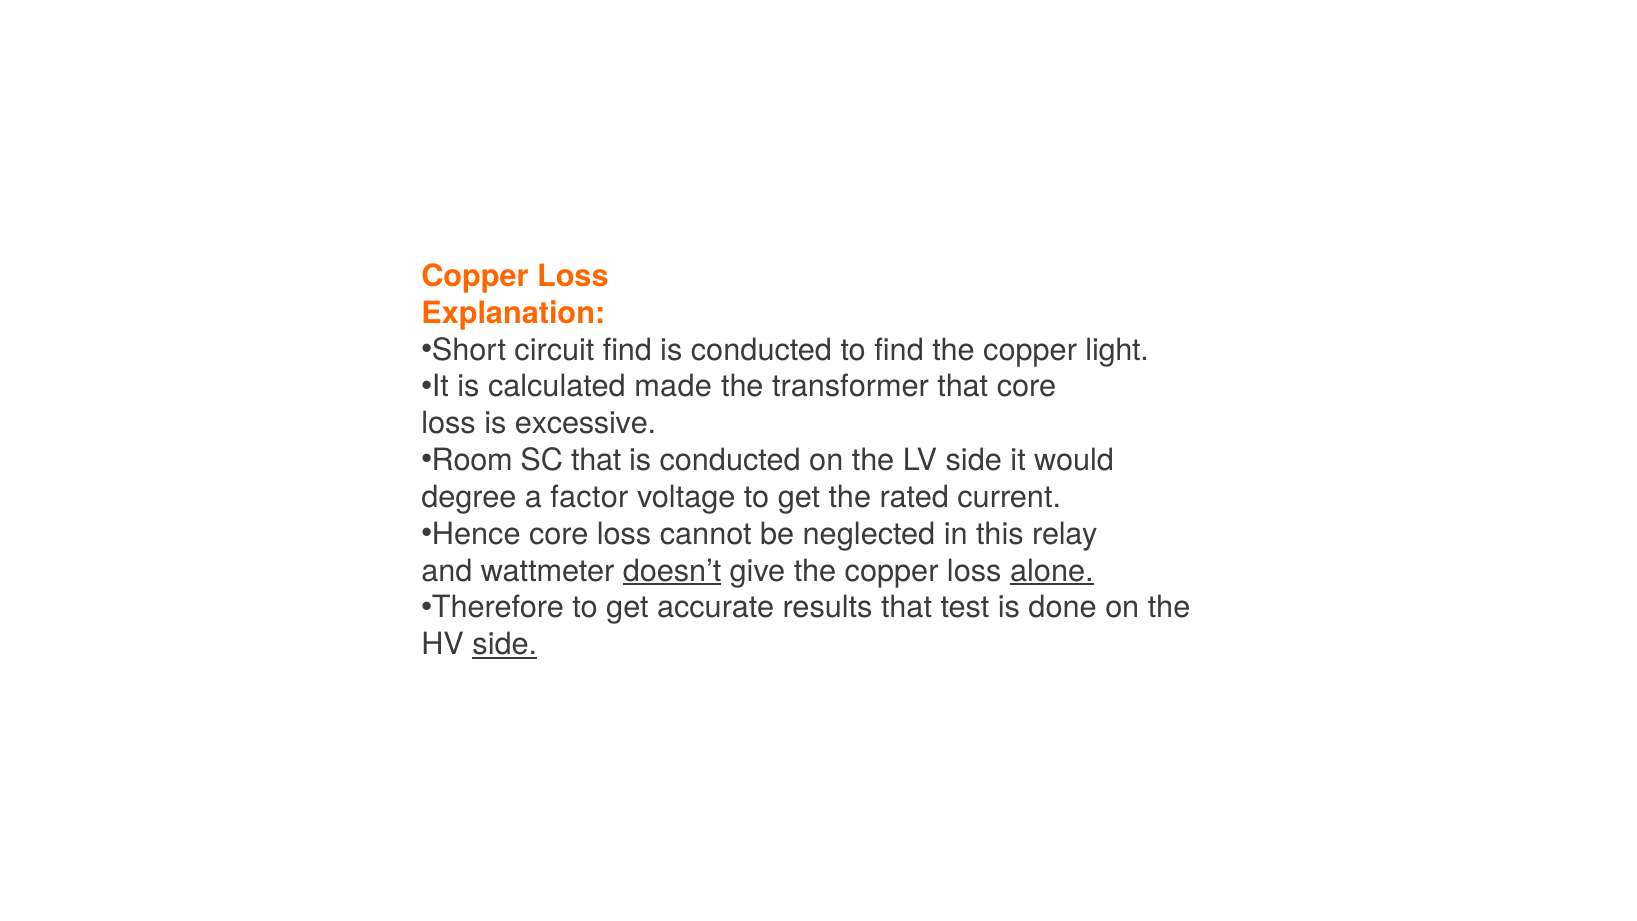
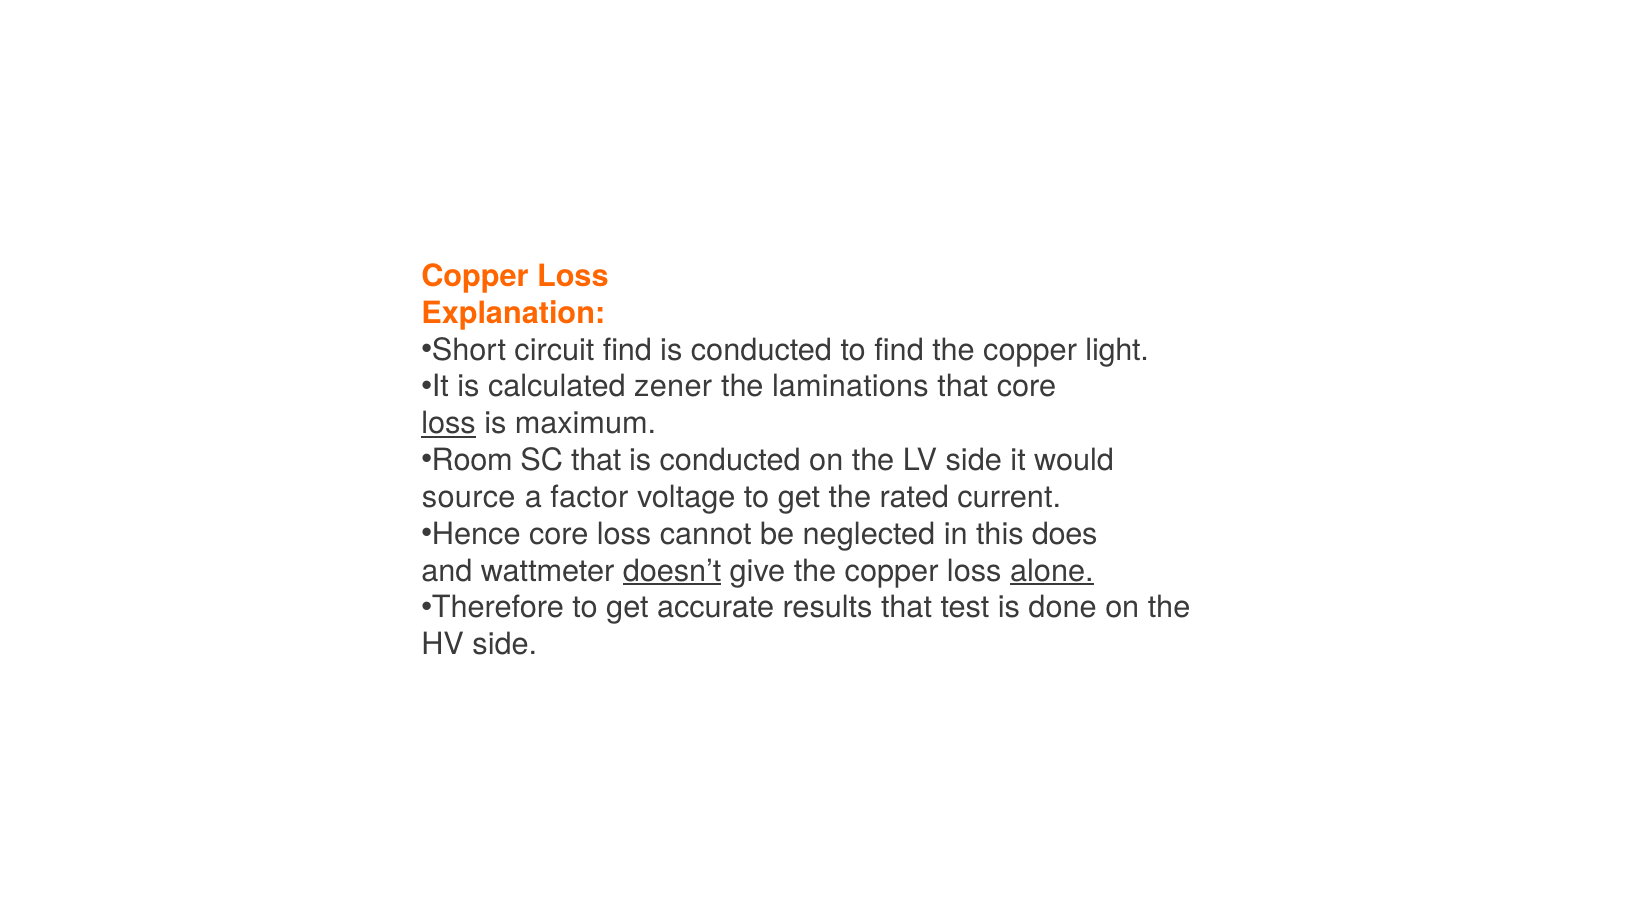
made: made -> zener (673, 387)
transformer: transformer -> laminations (850, 387)
loss underline: none -> present (449, 424)
excessive: excessive -> maximum (585, 424)
degree: degree -> source (469, 497)
relay: relay -> does (1065, 534)
side underline: present -> none (505, 645)
